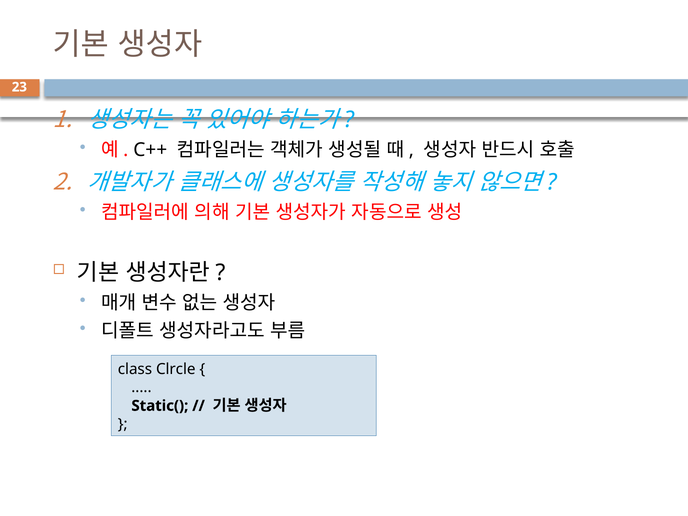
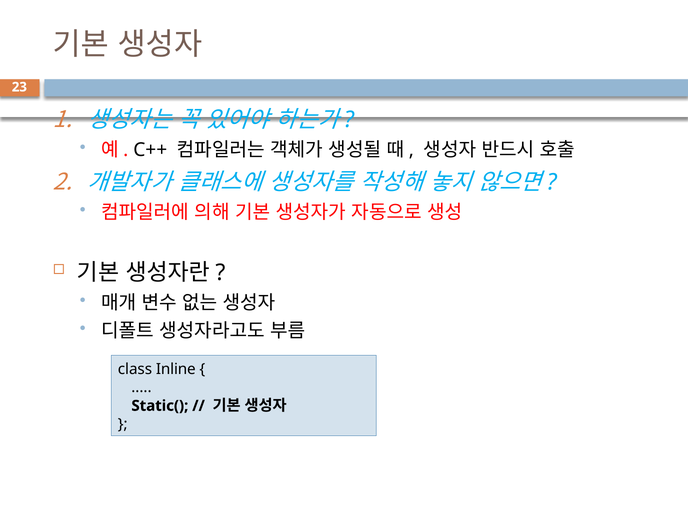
Clrcle: Clrcle -> Inline (176, 369)
